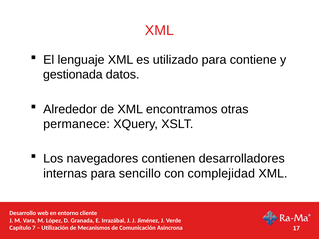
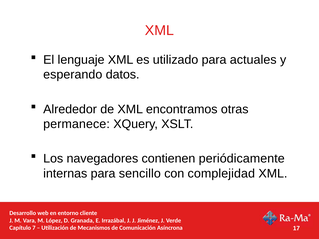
contiene: contiene -> actuales (253, 60)
gestionada: gestionada -> esperando (73, 75)
desarrolladores: desarrolladores -> periódicamente (242, 159)
